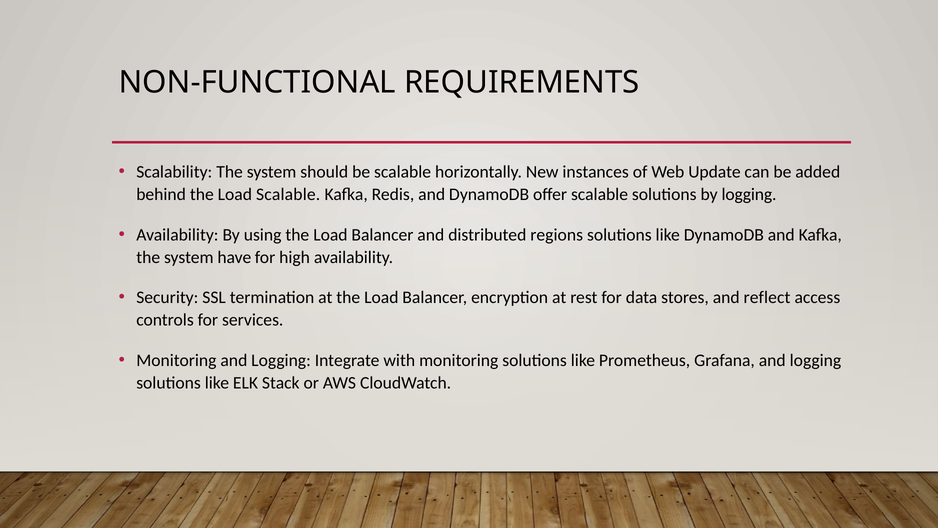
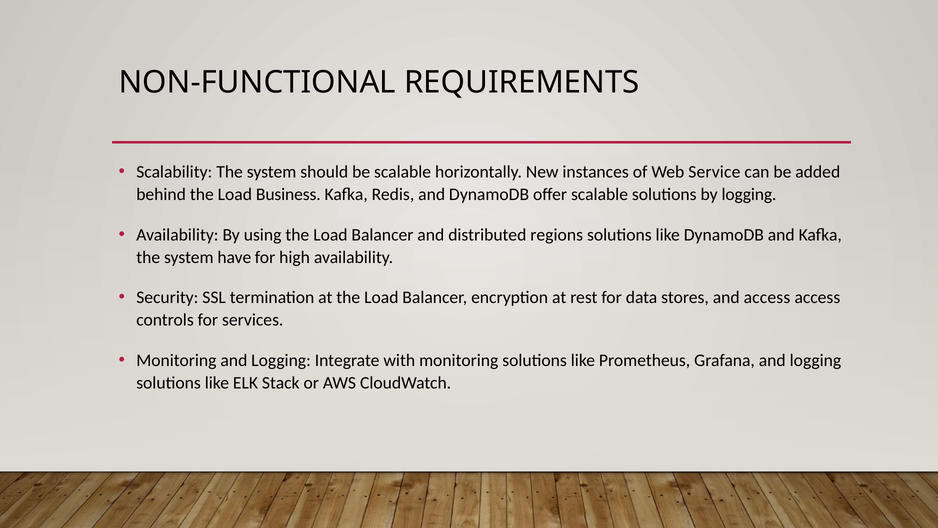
Update: Update -> Service (714, 172)
Load Scalable: Scalable -> Business (288, 194)
and reflect: reflect -> access (767, 297)
